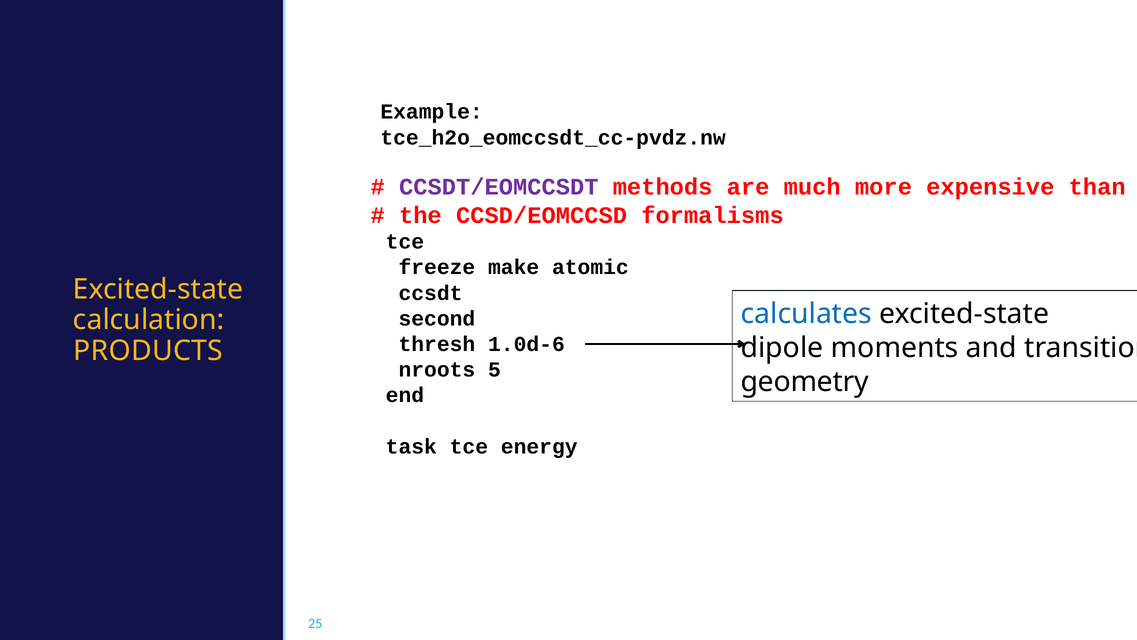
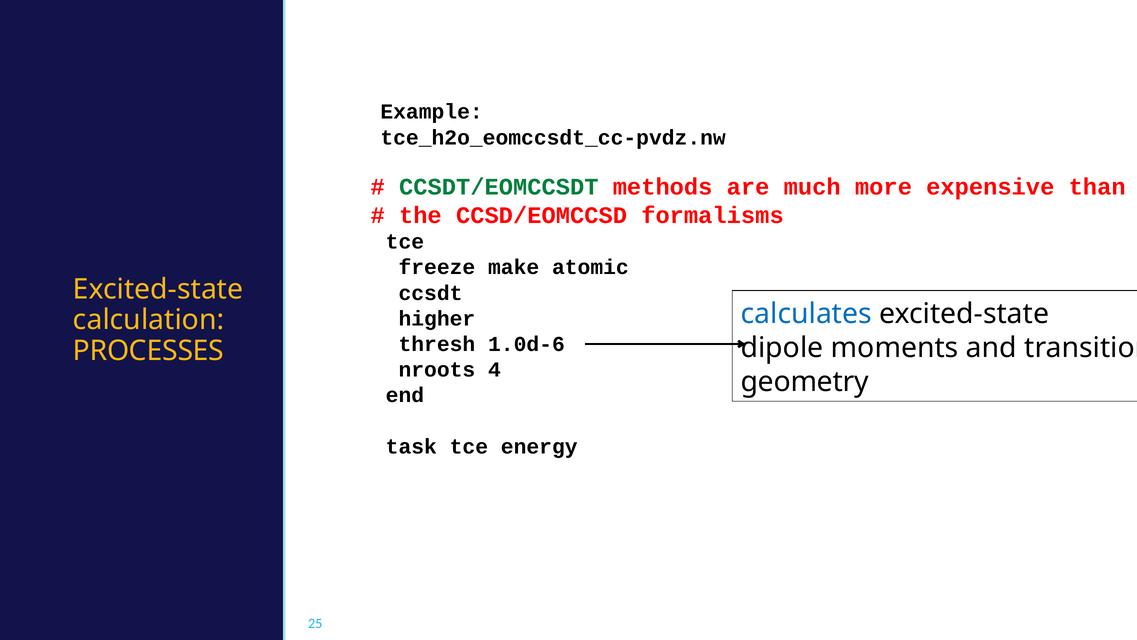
CCSDT/EOMCCSDT colour: purple -> green (499, 187)
second: second -> higher (437, 318)
PRODUCTS: PRODUCTS -> PROCESSES (148, 350)
5: 5 -> 4 (494, 370)
